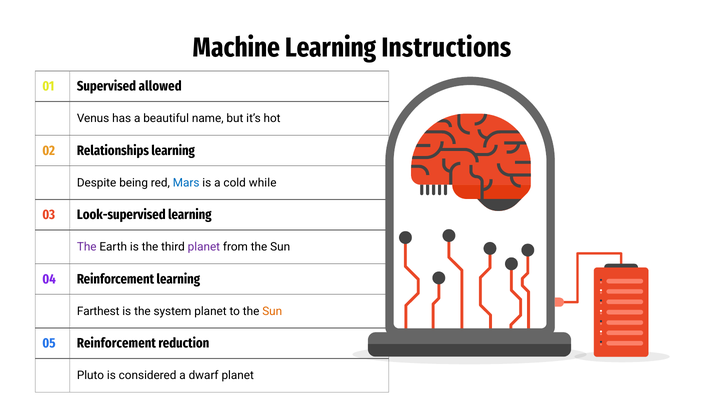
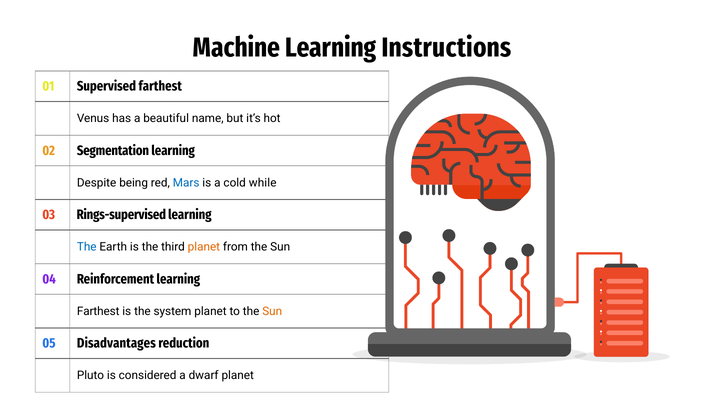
Supervised allowed: allowed -> farthest (160, 86)
Relationships: Relationships -> Segmentation (113, 151)
Look-supervised: Look-supervised -> Rings-supervised (121, 215)
The colour: purple -> blue (87, 247)
planet colour: purple -> orange (204, 247)
05 Reinforcement: Reinforcement -> Disadvantages (116, 344)
